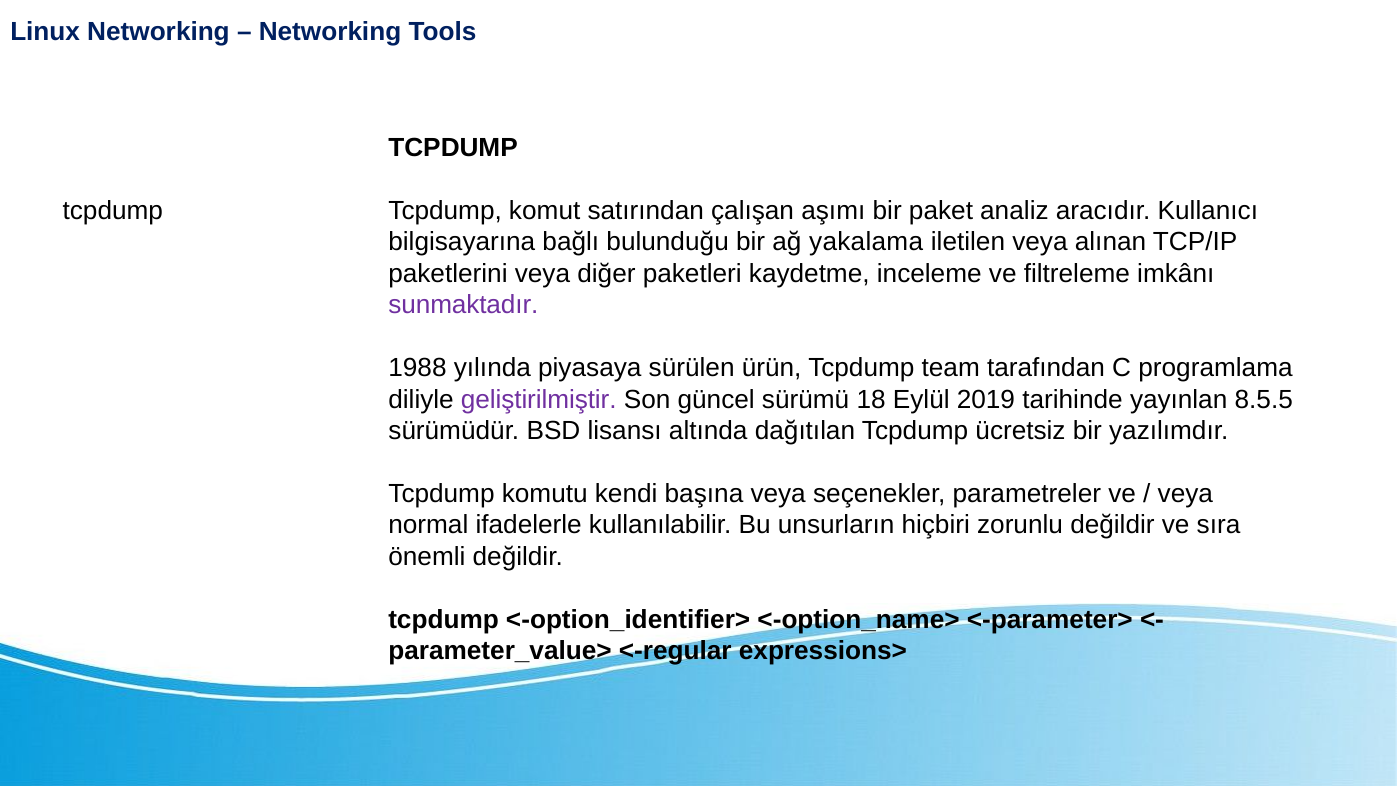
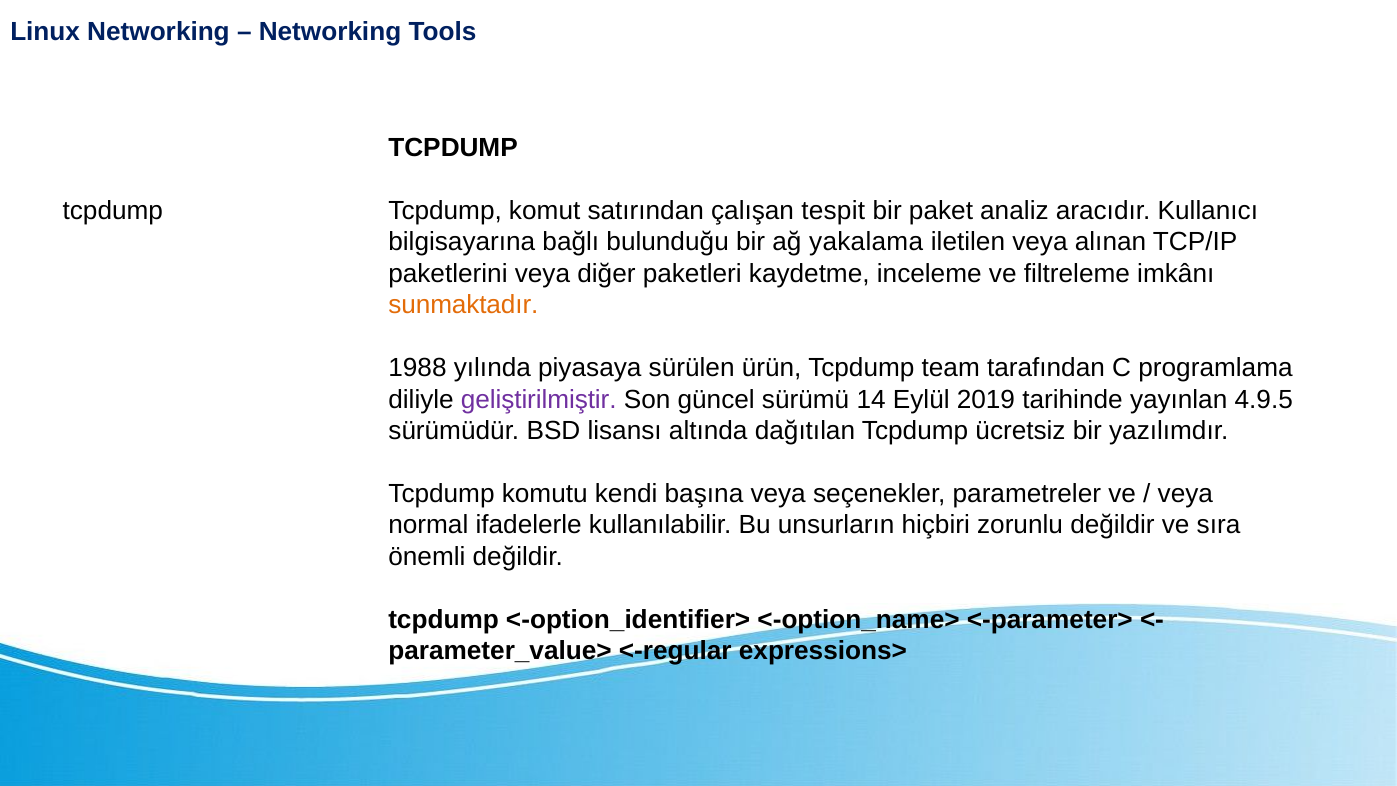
aşımı: aşımı -> tespit (833, 211)
sunmaktadır colour: purple -> orange (463, 305)
18: 18 -> 14 (871, 399)
8.5.5: 8.5.5 -> 4.9.5 (1264, 399)
